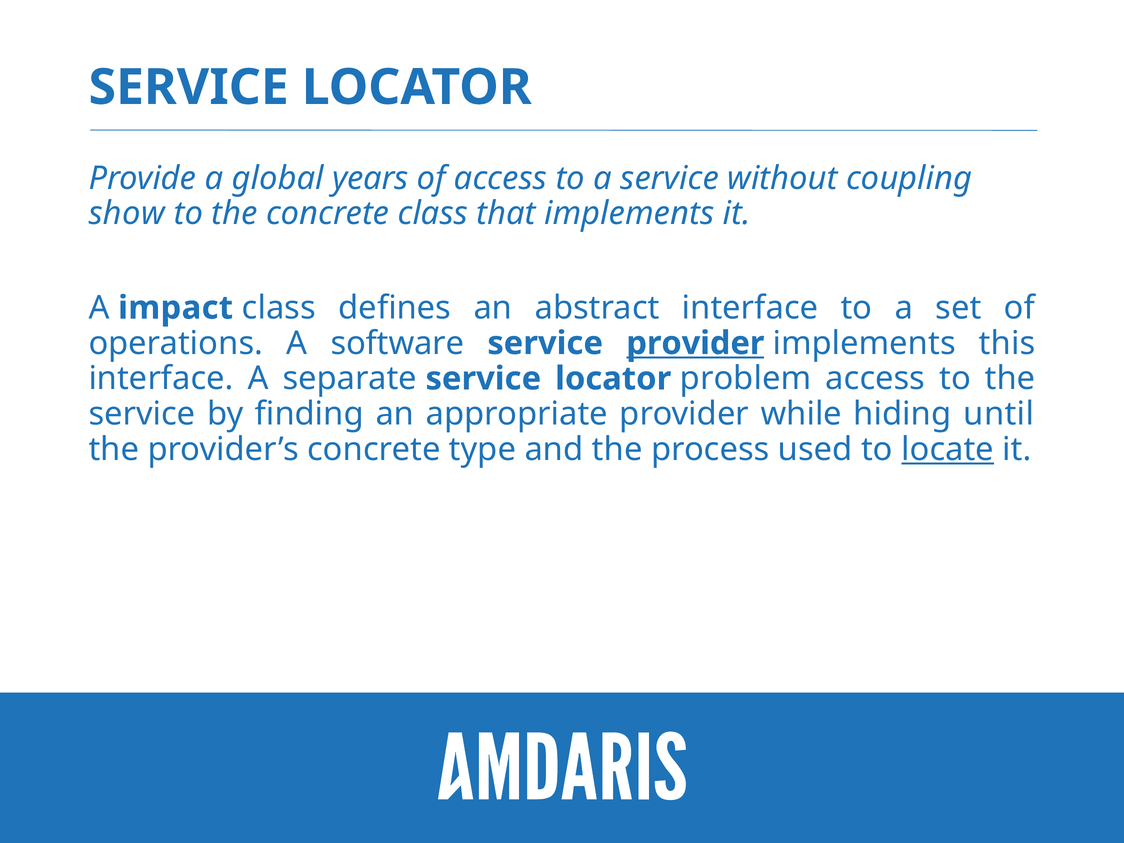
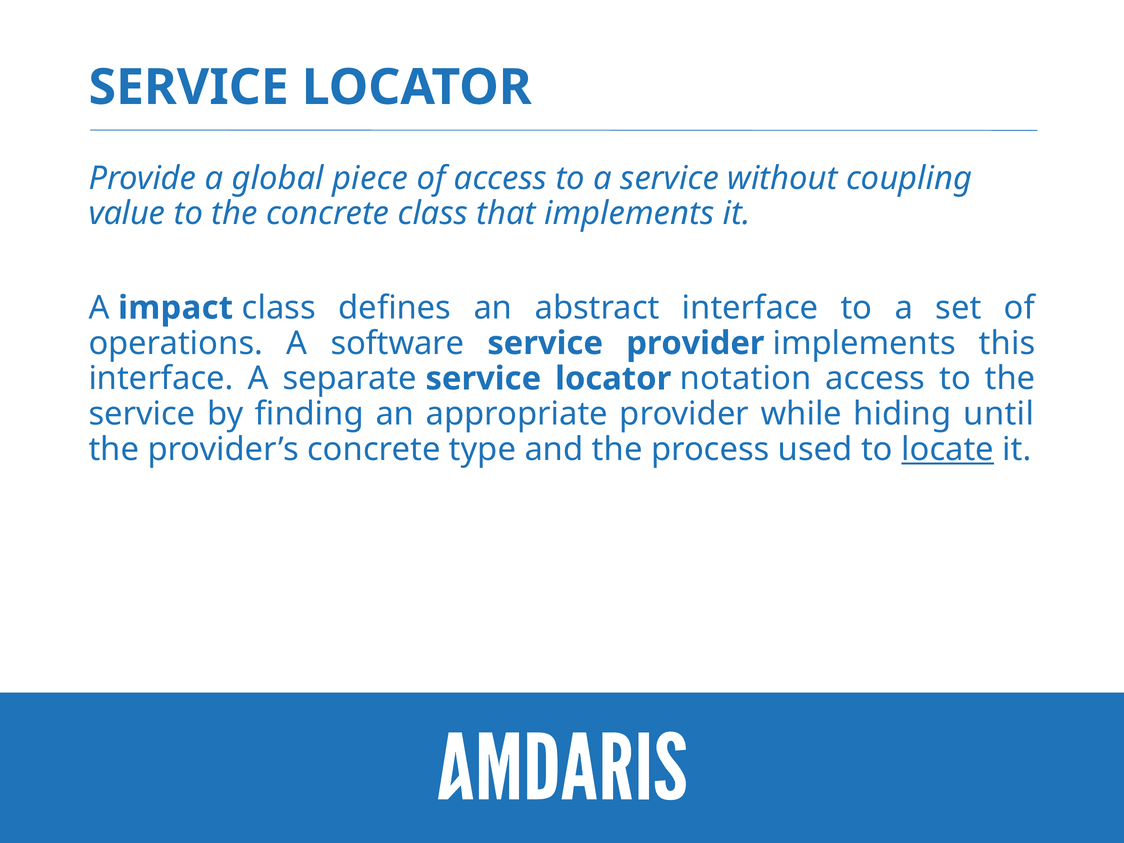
years: years -> piece (370, 178)
show: show -> value (127, 214)
provider underline: present -> none (695, 343)
problem: problem -> notation (746, 379)
